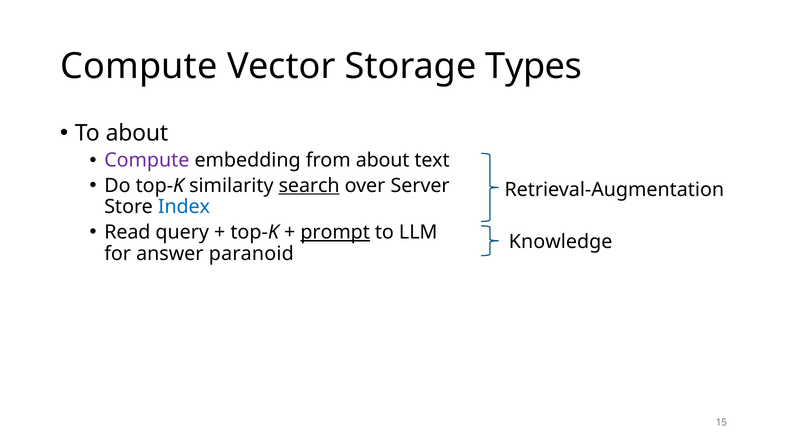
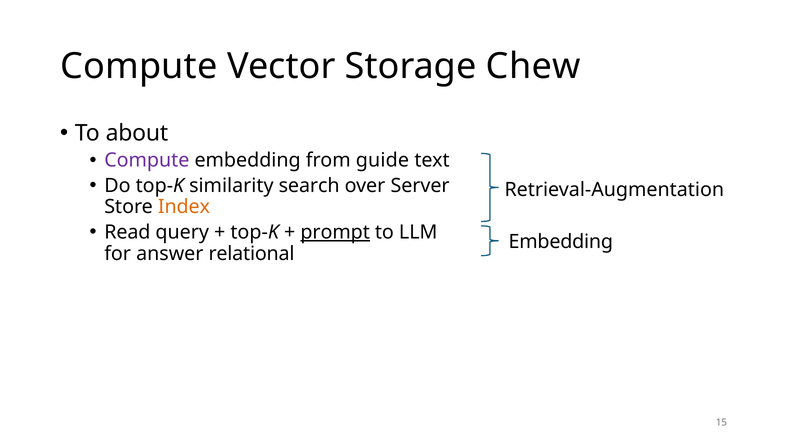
Types: Types -> Chew (533, 66)
from about: about -> guide (382, 160)
search underline: present -> none (309, 186)
Index colour: blue -> orange (184, 207)
Knowledge: Knowledge -> Embedding (561, 242)
paranoid: paranoid -> relational (252, 253)
